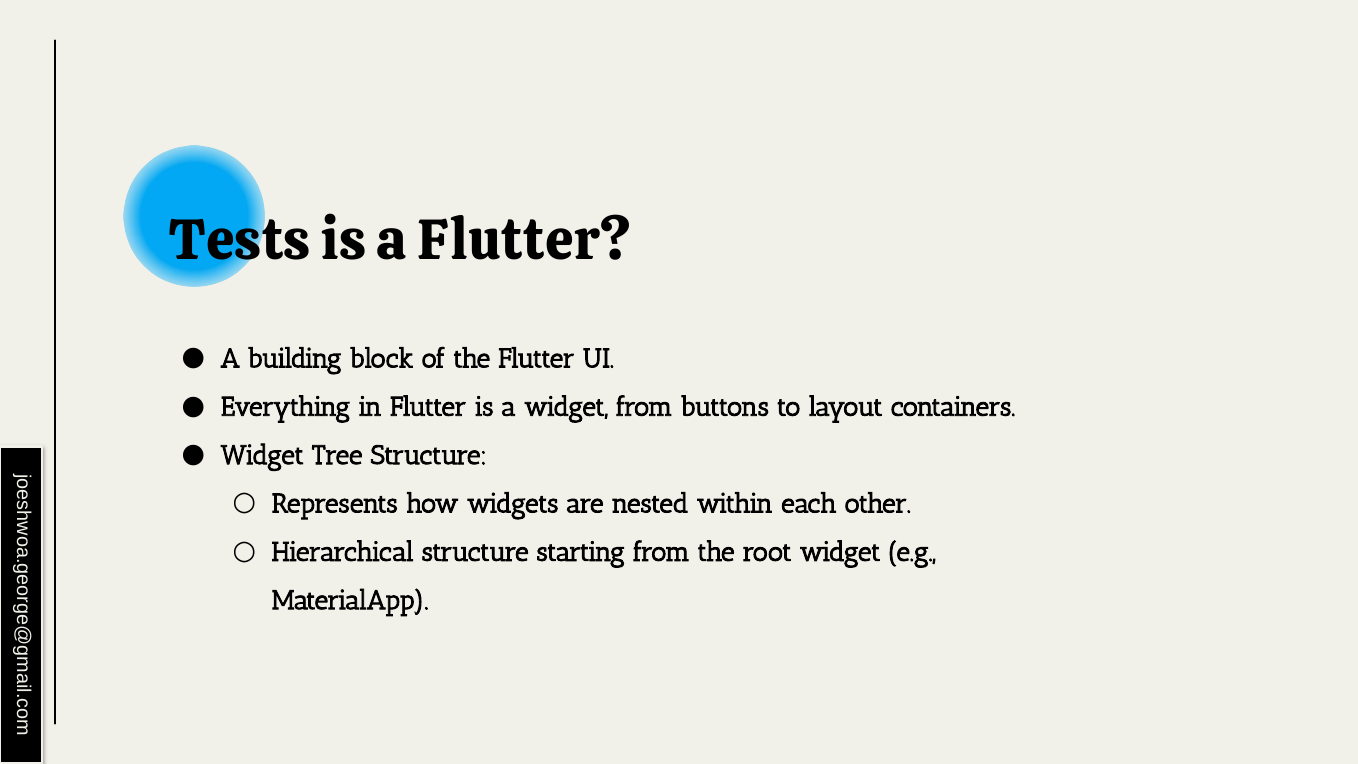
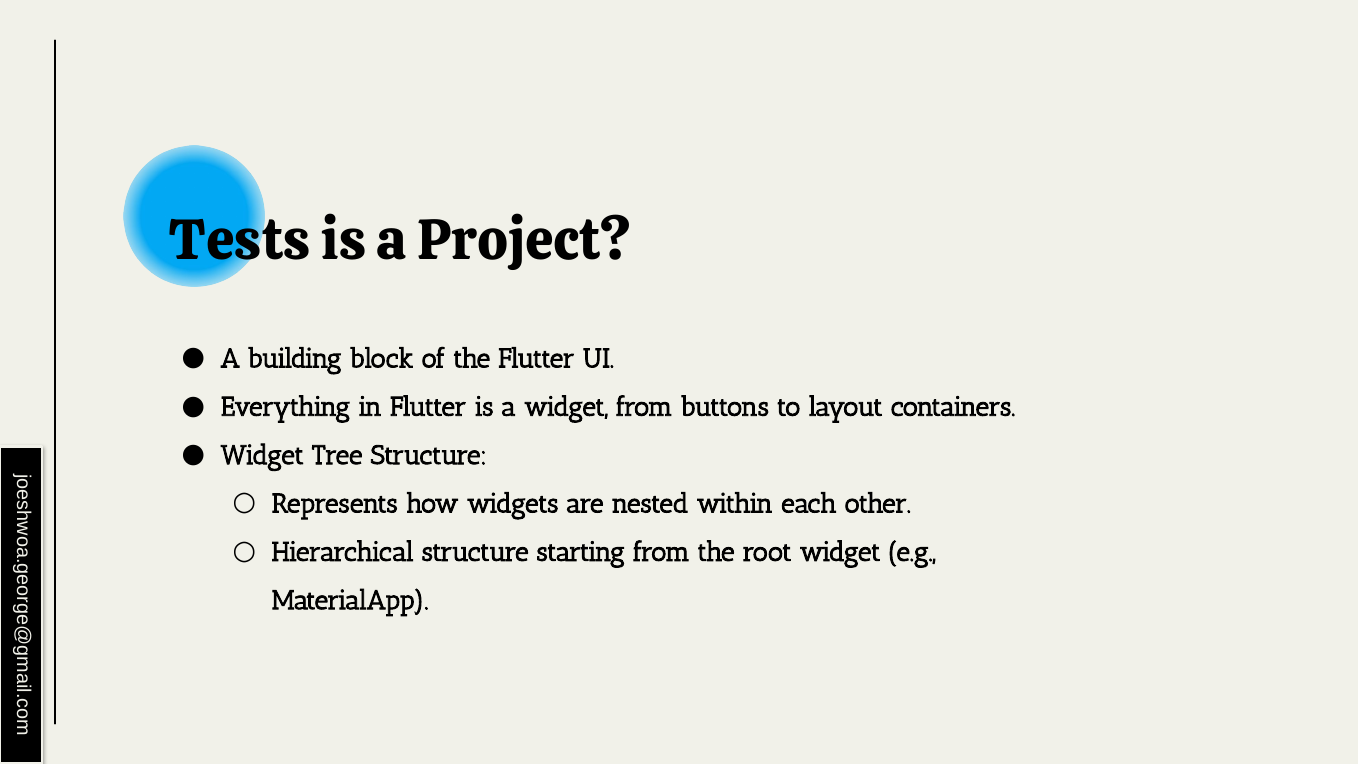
a Flutter: Flutter -> Project (524, 240)
